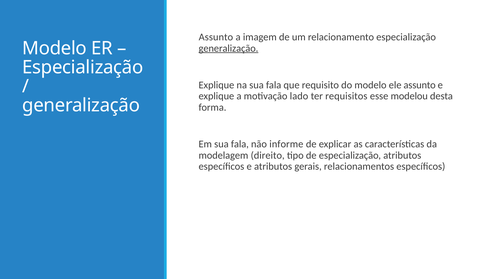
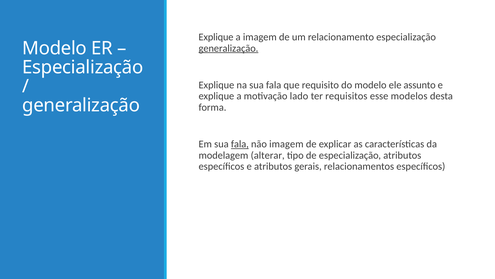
Assunto: Assunto -> Explique (216, 37)
modelou: modelou -> modelos (409, 96)
fala underline: none -> present (240, 144)
não informe: informe -> imagem (286, 144)
direito: direito -> alterar (268, 155)
